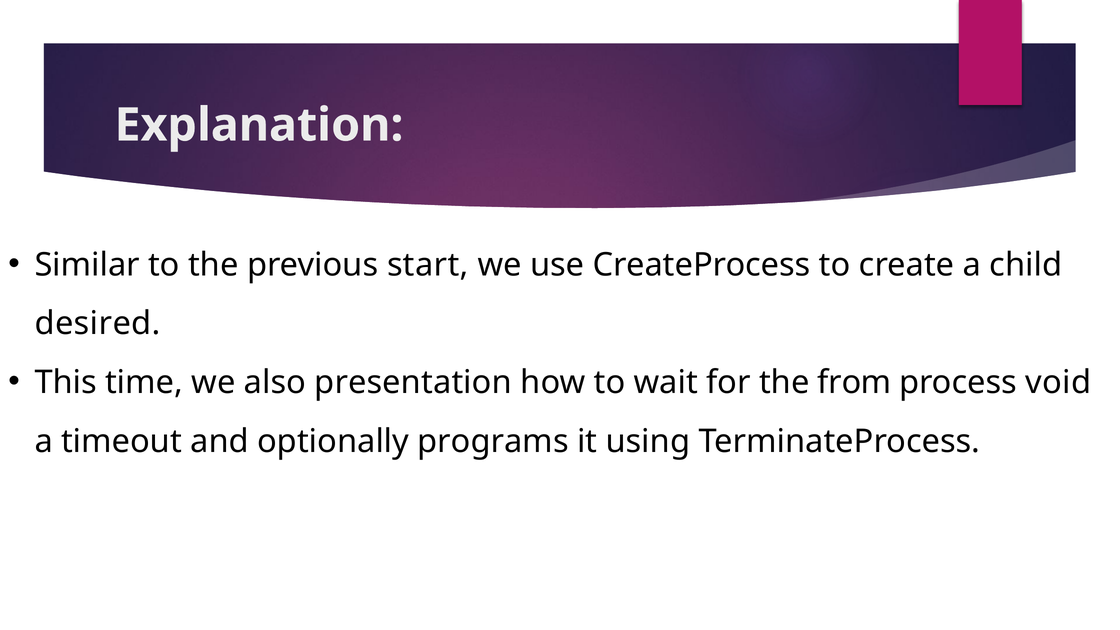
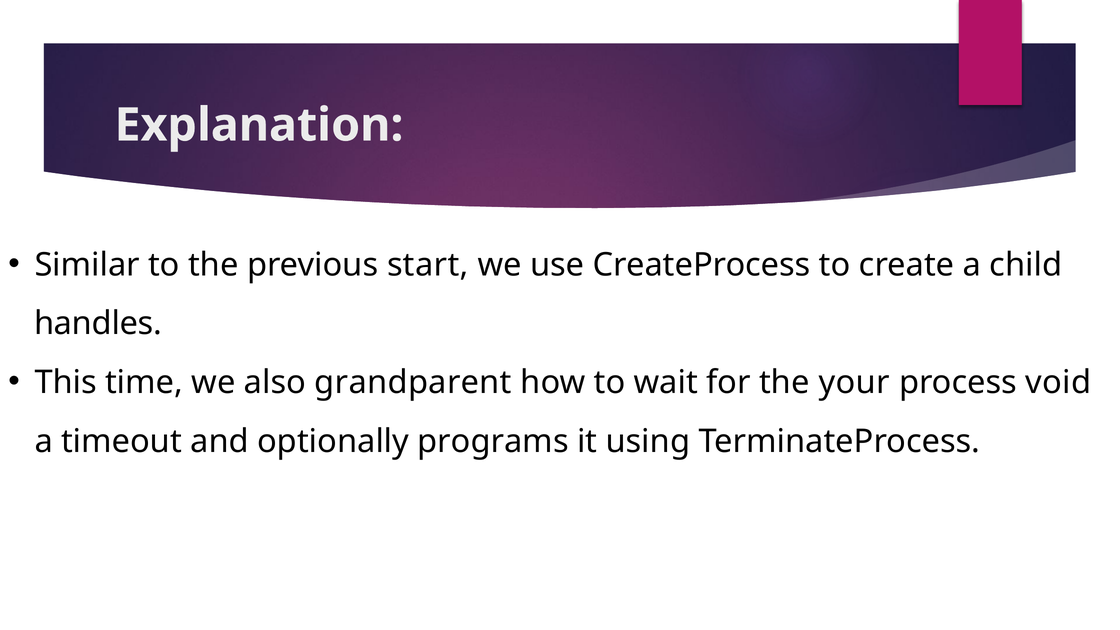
desired: desired -> handles (98, 324)
presentation: presentation -> grandparent (413, 382)
from: from -> your (854, 382)
